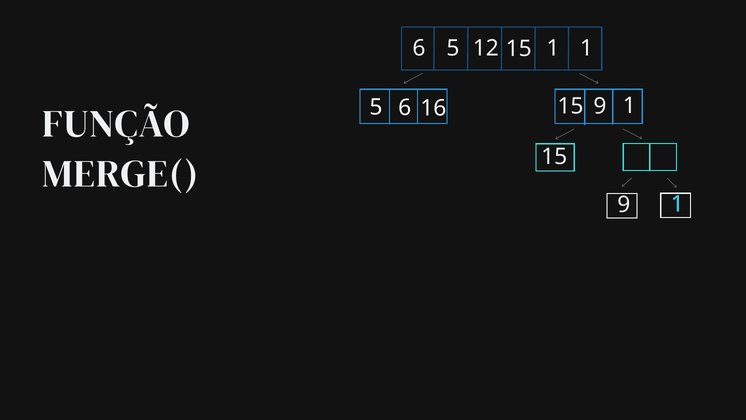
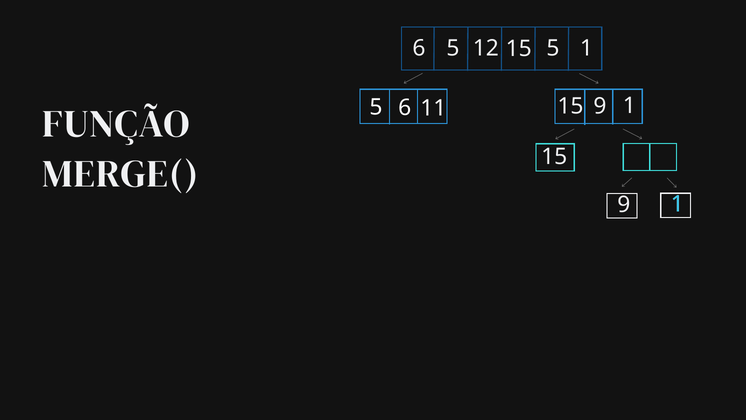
12 1: 1 -> 5 (553, 48)
6 16: 16 -> 11 (433, 108)
